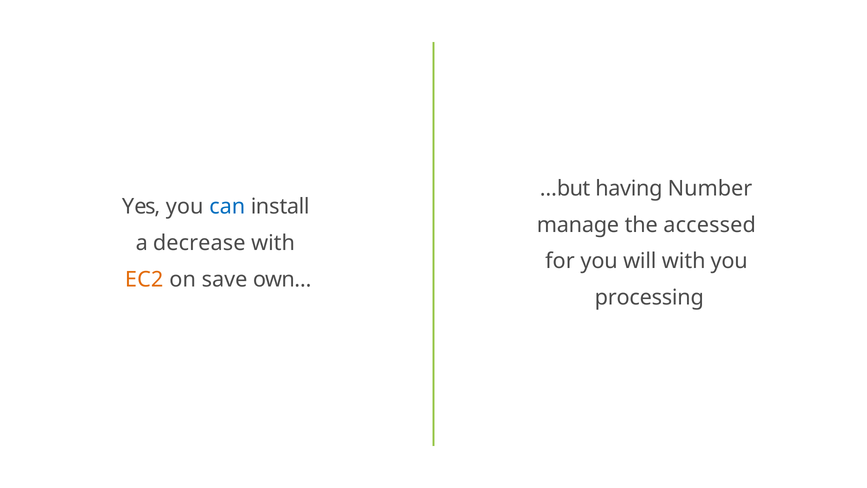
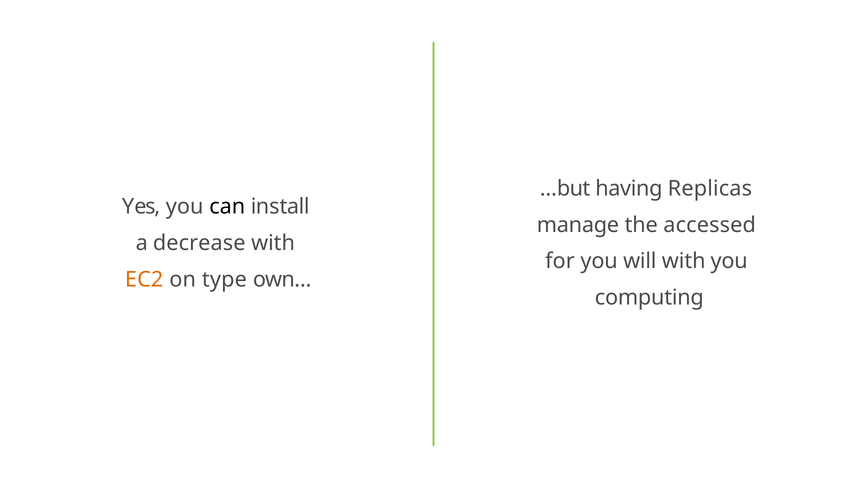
Number: Number -> Replicas (710, 188)
can colour: blue -> black (227, 207)
save: save -> type (224, 279)
processing: processing -> computing (649, 298)
